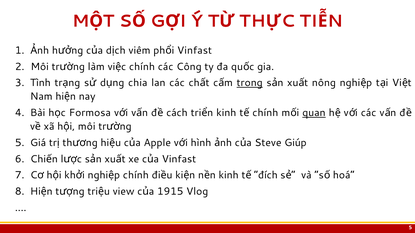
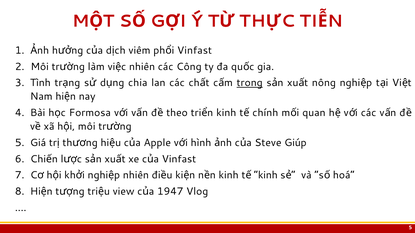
chính: chính -> nhiên (142, 67)
cách: cách -> theo (177, 113)
quan underline: present -> none (314, 113)
chính: chính -> nhiên (136, 176)
đích: đích -> kinh (266, 176)
1915: 1915 -> 1947 (170, 192)
